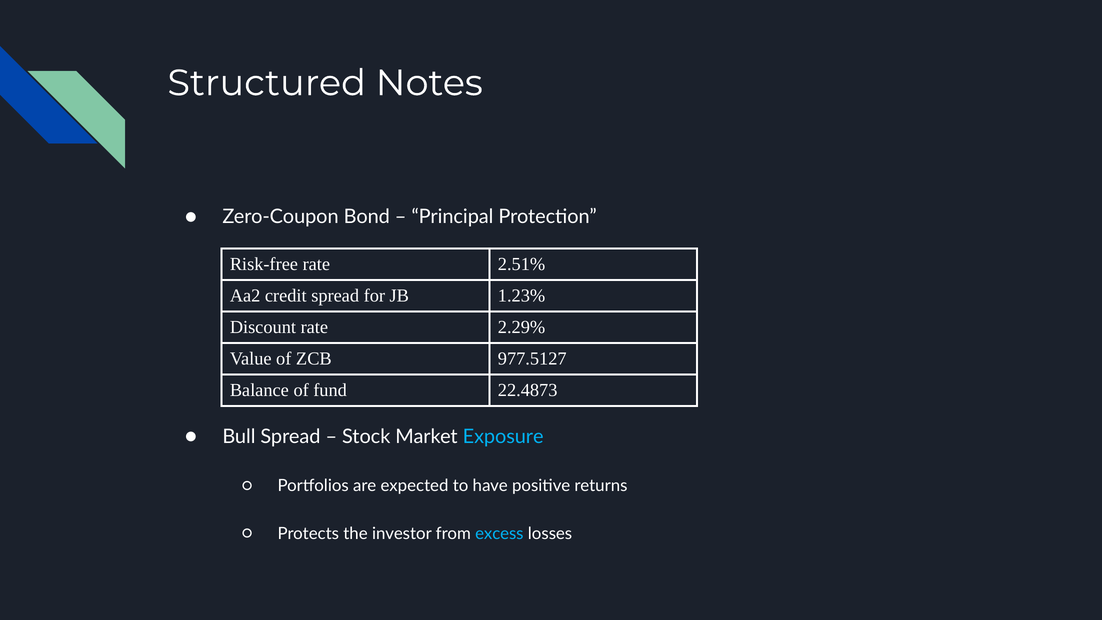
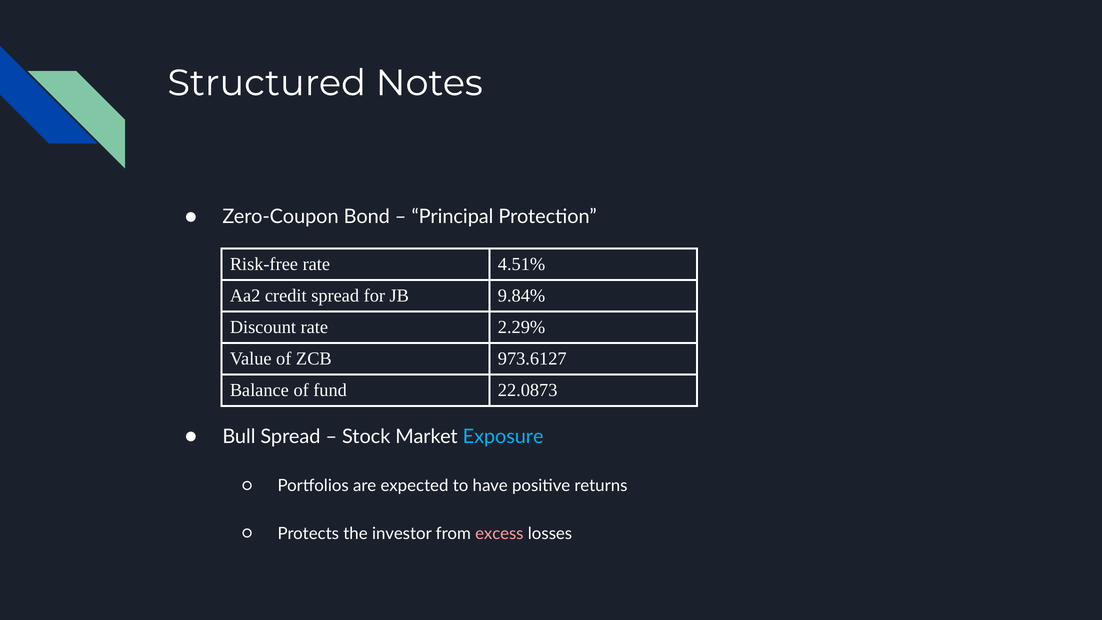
2.51%: 2.51% -> 4.51% (522, 264)
1.23%: 1.23% -> 9.84% (522, 296)
977.5127: 977.5127 -> 973.6127 (532, 359)
22.4873: 22.4873 -> 22.0873 (528, 390)
excess colour: light blue -> pink (499, 534)
